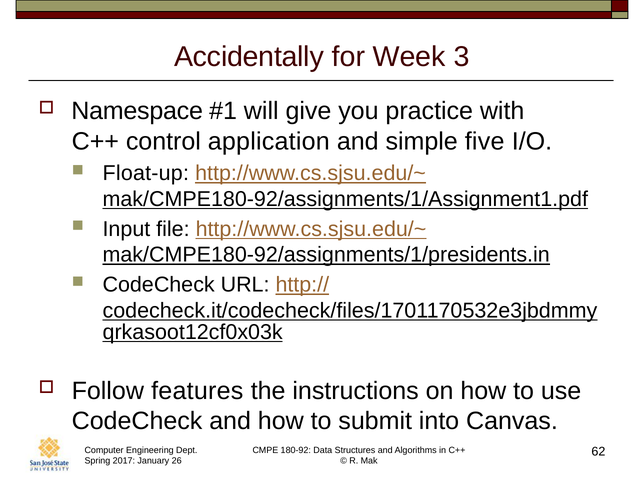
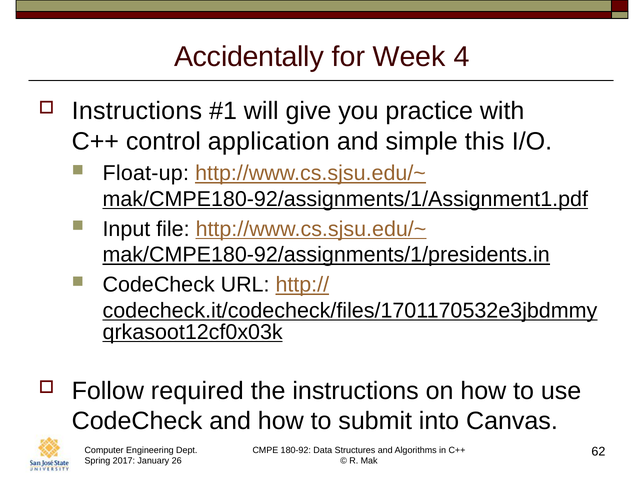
3: 3 -> 4 (462, 57)
Namespace: Namespace -> Instructions (137, 111)
five: five -> this (485, 141)
features: features -> required (197, 391)
